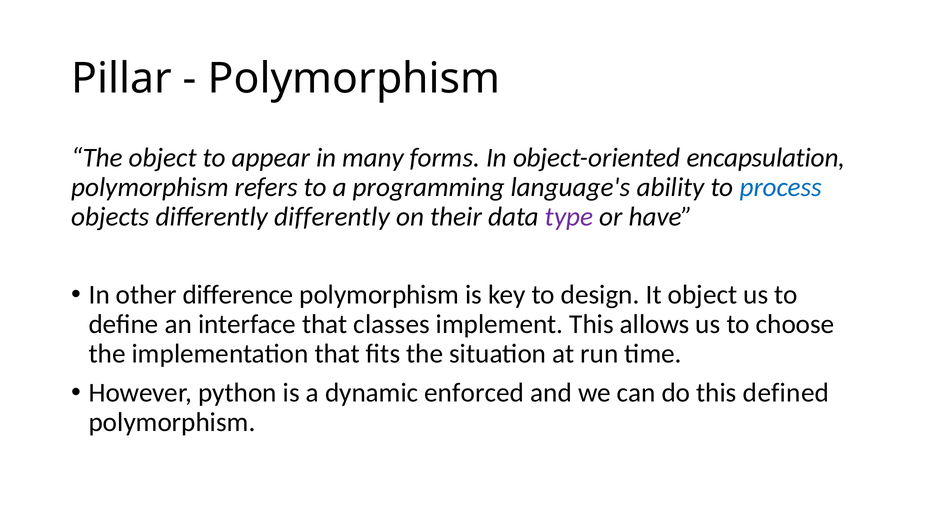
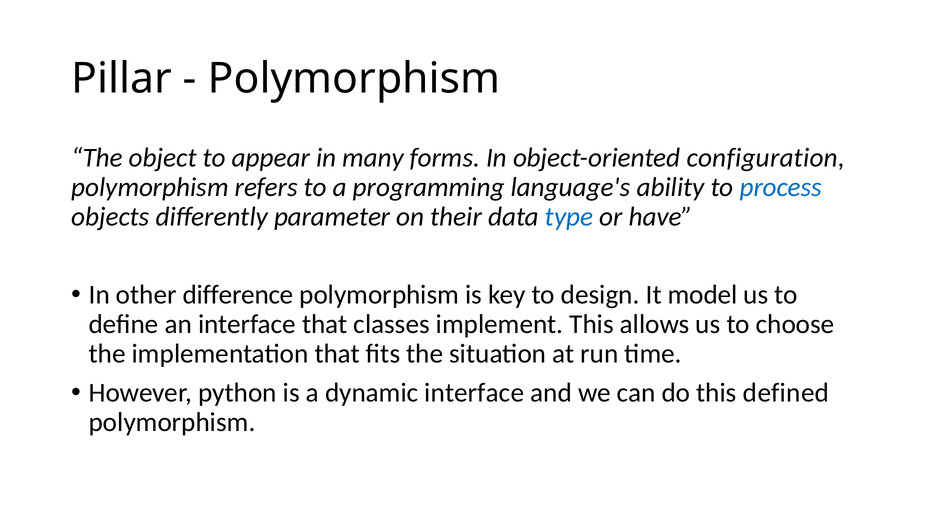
encapsulation: encapsulation -> configuration (766, 158)
differently differently: differently -> parameter (332, 217)
type colour: purple -> blue (569, 217)
It object: object -> model (703, 295)
dynamic enforced: enforced -> interface (474, 393)
